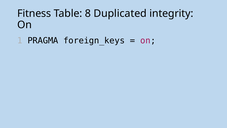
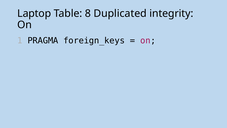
Fitness: Fitness -> Laptop (34, 13)
